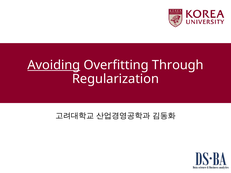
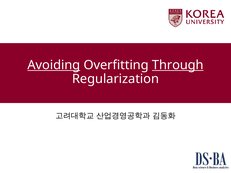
Through underline: none -> present (178, 65)
